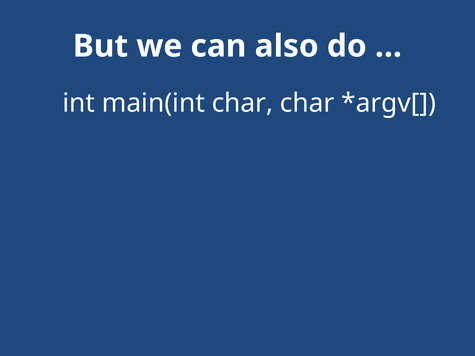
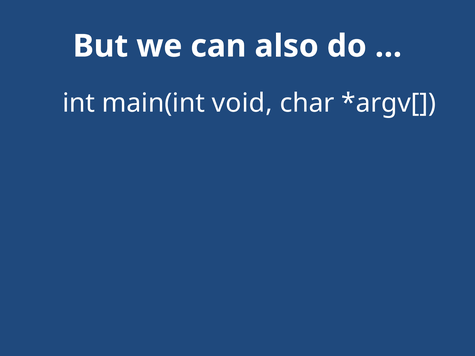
main(int char: char -> void (242, 103)
